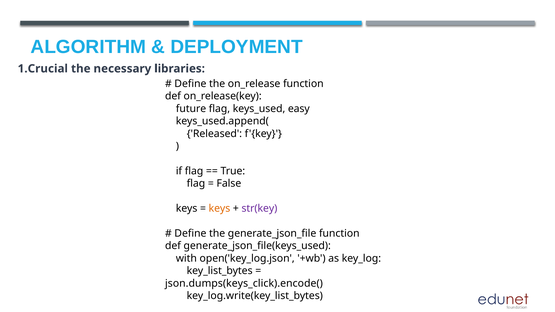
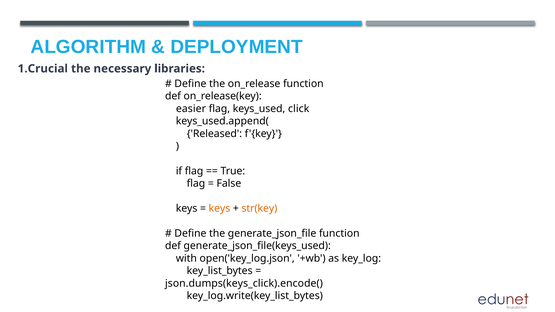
future: future -> easier (191, 109)
easy: easy -> click (299, 109)
str(key colour: purple -> orange (259, 209)
